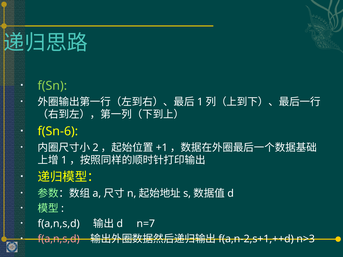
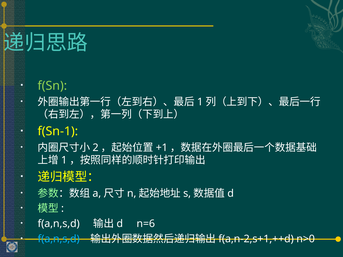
f(Sn-6: f(Sn-6 -> f(Sn-1 (58, 132)
n=7: n=7 -> n=6 (146, 224)
f(a,n,s,d colour: pink -> light blue (59, 239)
n>3: n>3 -> n>0 (306, 239)
